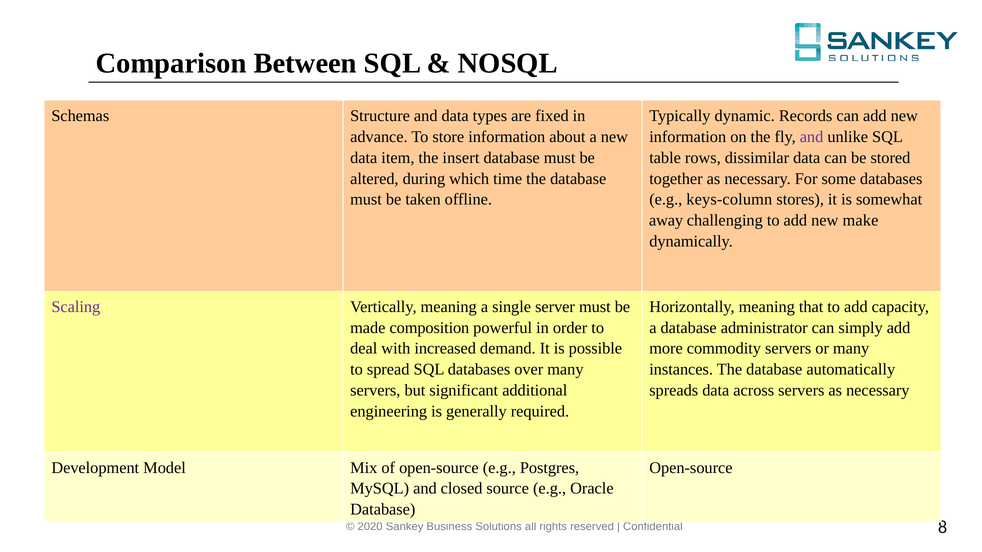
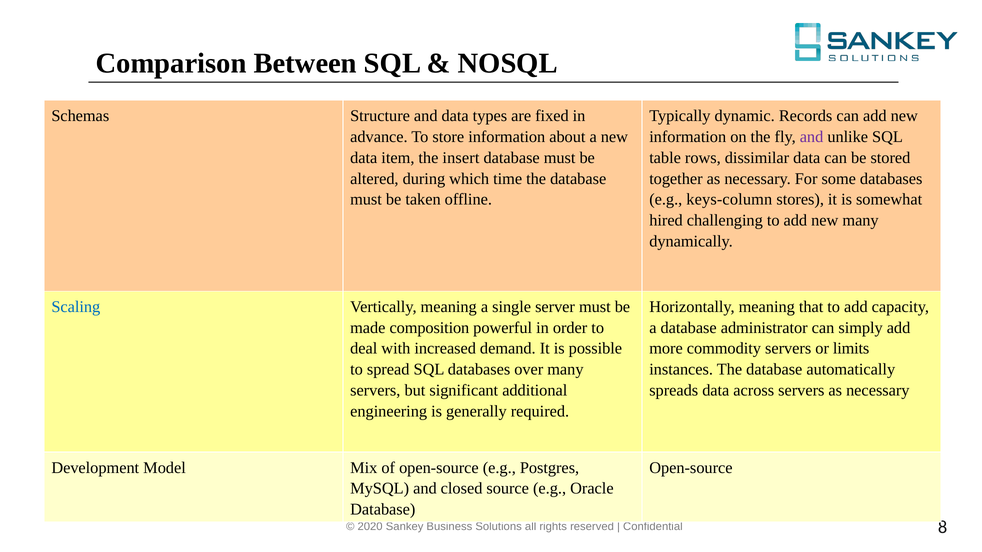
away: away -> hired (666, 221)
new make: make -> many (861, 221)
Scaling colour: purple -> blue (76, 307)
or many: many -> limits (851, 349)
